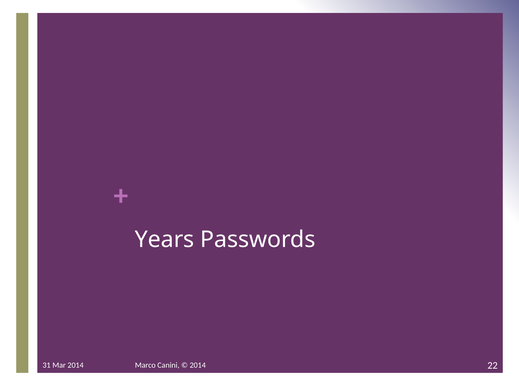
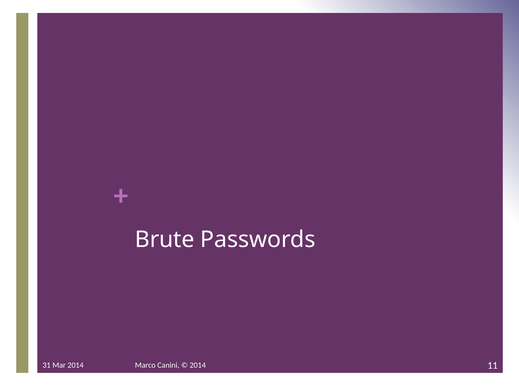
Years: Years -> Brute (165, 240)
22: 22 -> 11 (493, 366)
